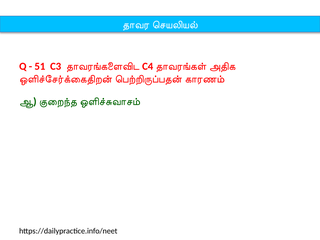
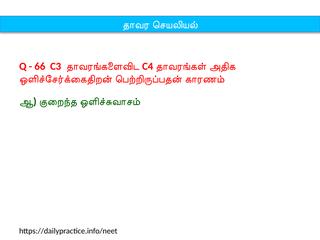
51: 51 -> 66 (40, 66)
